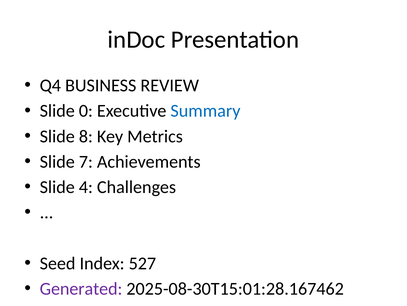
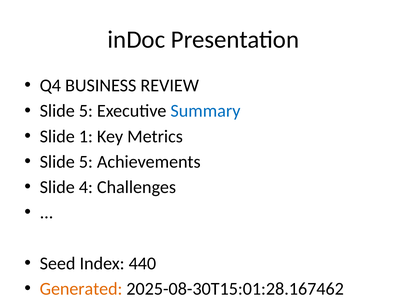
0: 0 -> 5 (86, 111)
8: 8 -> 1 (86, 136)
7: 7 -> 5 (86, 161)
527: 527 -> 440 (142, 263)
Generated colour: purple -> orange (81, 288)
